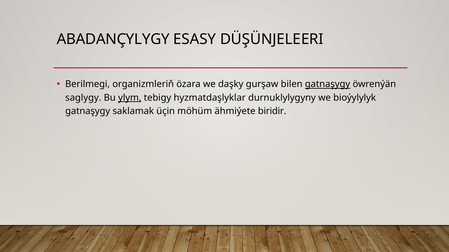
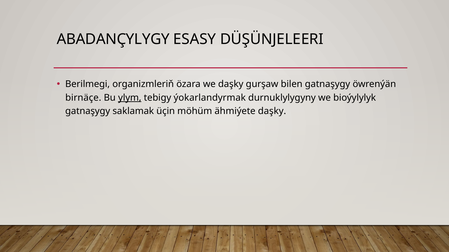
gatnaşygy underline: present -> none (328, 84)
saglygy: saglygy -> birnäçe (83, 98)
hyzmatdaşlyklar: hyzmatdaşlyklar -> ýokarlandyrmak (210, 98)
ähmiýete biridir: biridir -> daşky (272, 111)
